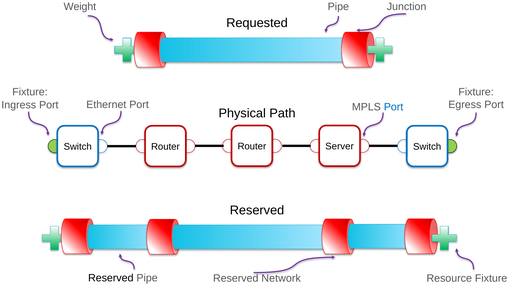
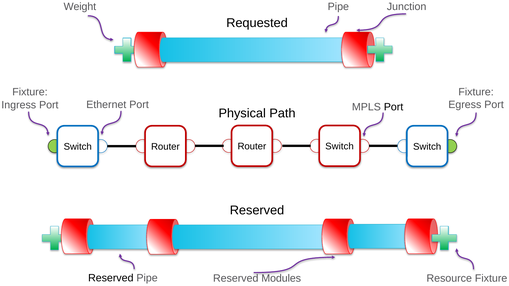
Port colour: blue -> black (394, 107)
Server: Server -> Switch (340, 147)
Network: Network -> Modules (281, 279)
